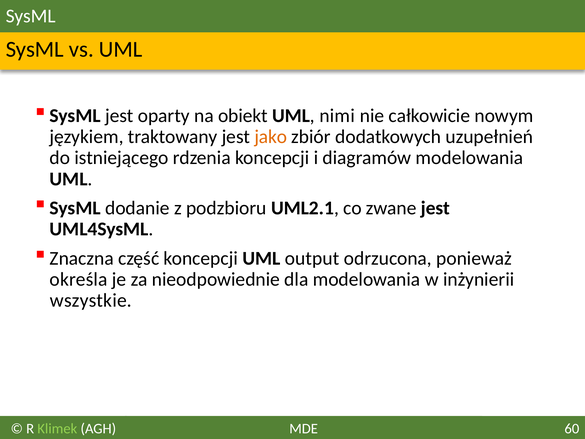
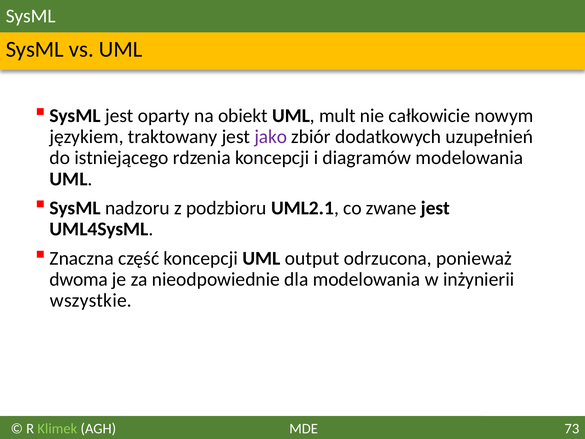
nimi: nimi -> mult (337, 116)
jako colour: orange -> purple (271, 137)
dodanie: dodanie -> nadzoru (137, 208)
określa: określa -> dwoma (79, 279)
60: 60 -> 73 (572, 428)
